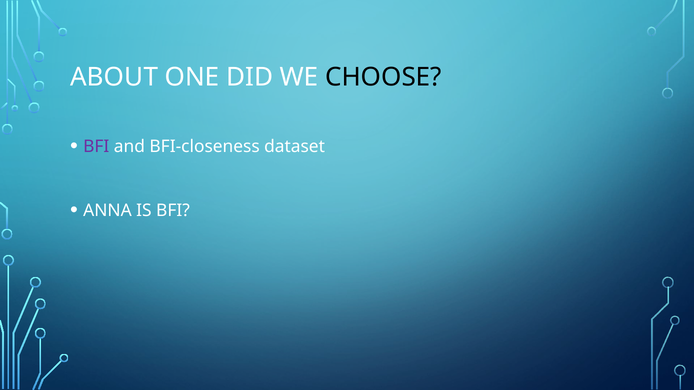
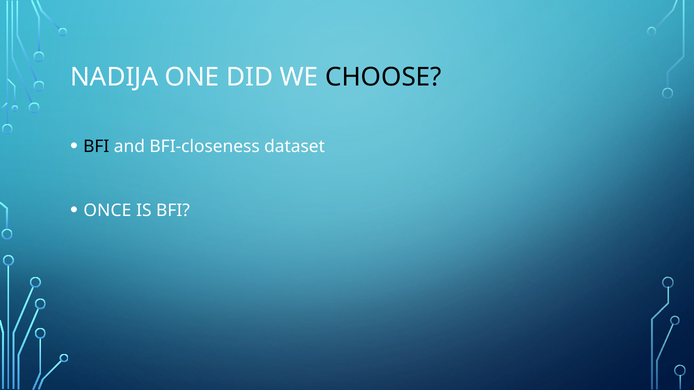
ABOUT: ABOUT -> NADIJA (114, 77)
BFI colour: purple -> black (96, 146)
ANNA: ANNA -> ONCE (107, 211)
